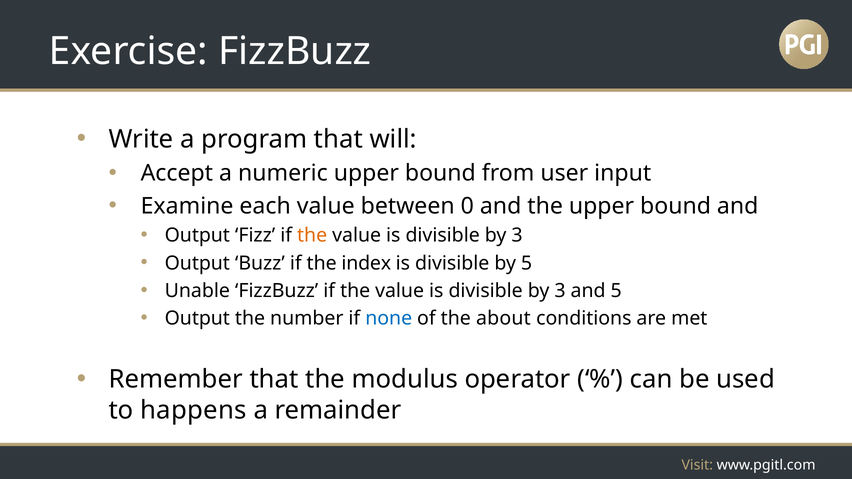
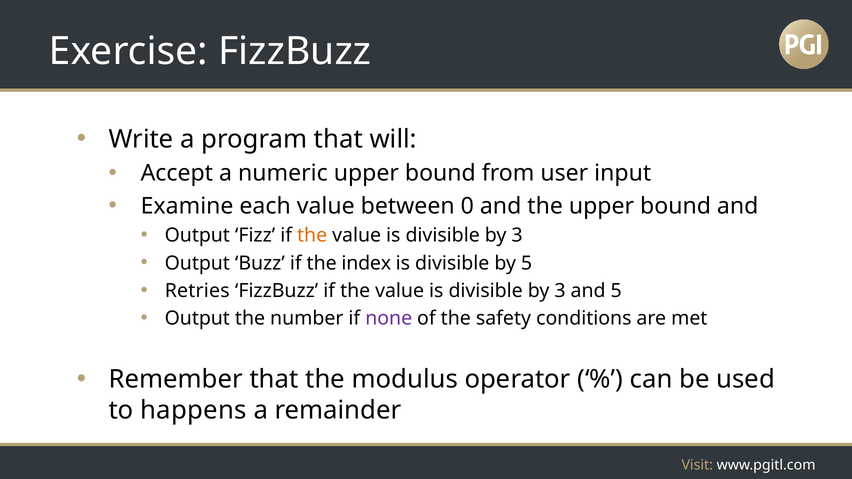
Unable: Unable -> Retries (197, 291)
none colour: blue -> purple (389, 319)
about: about -> safety (503, 319)
